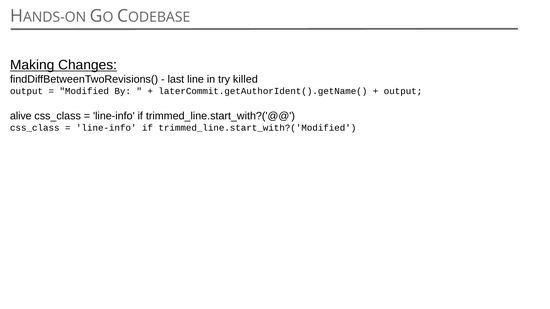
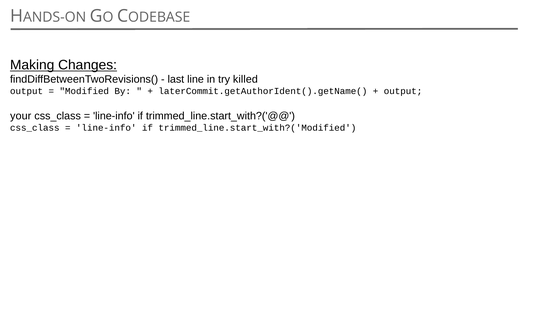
alive: alive -> your (21, 116)
